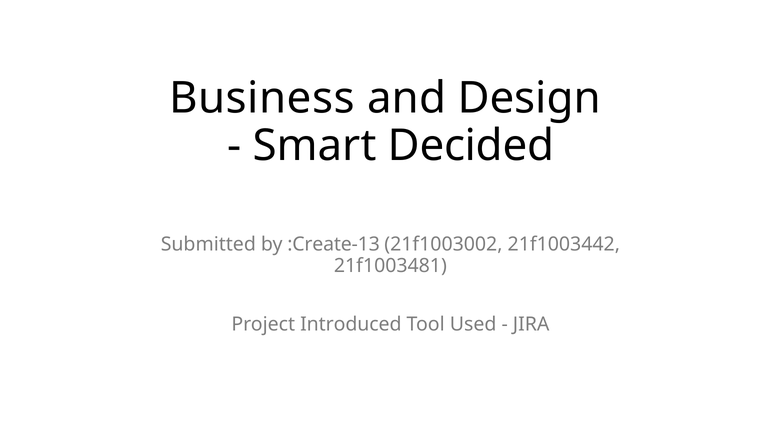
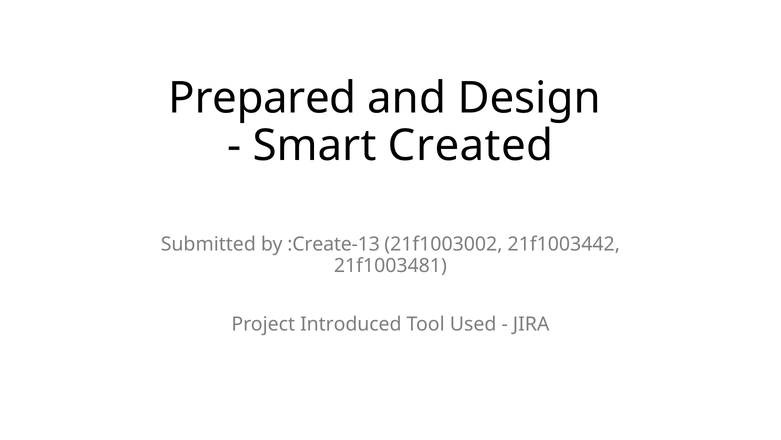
Business: Business -> Prepared (262, 98)
Decided: Decided -> Created (471, 146)
